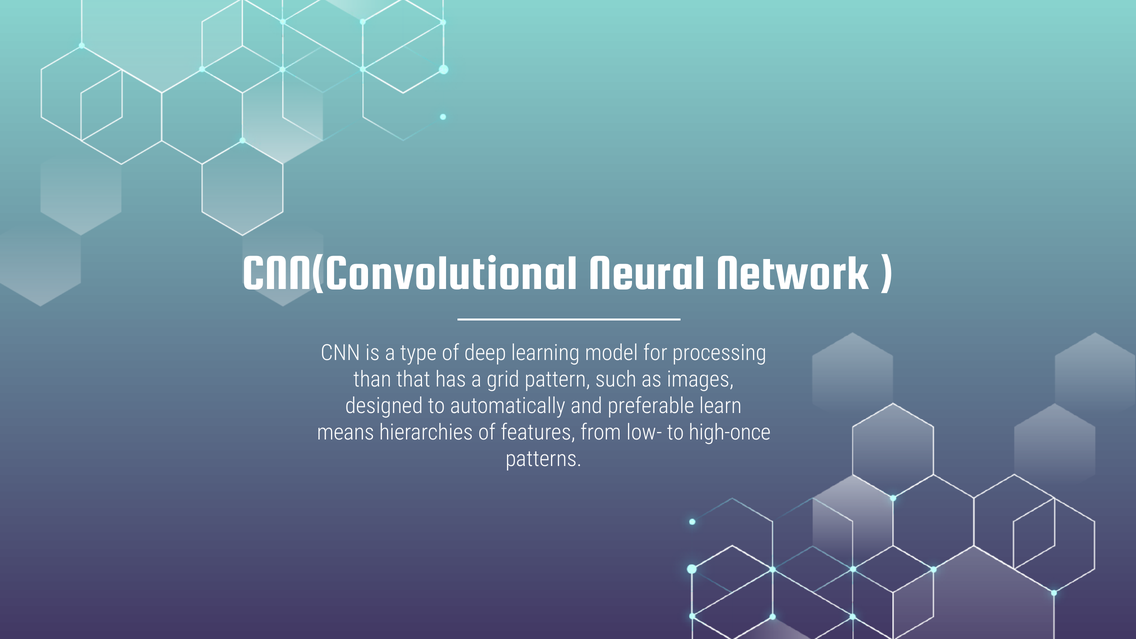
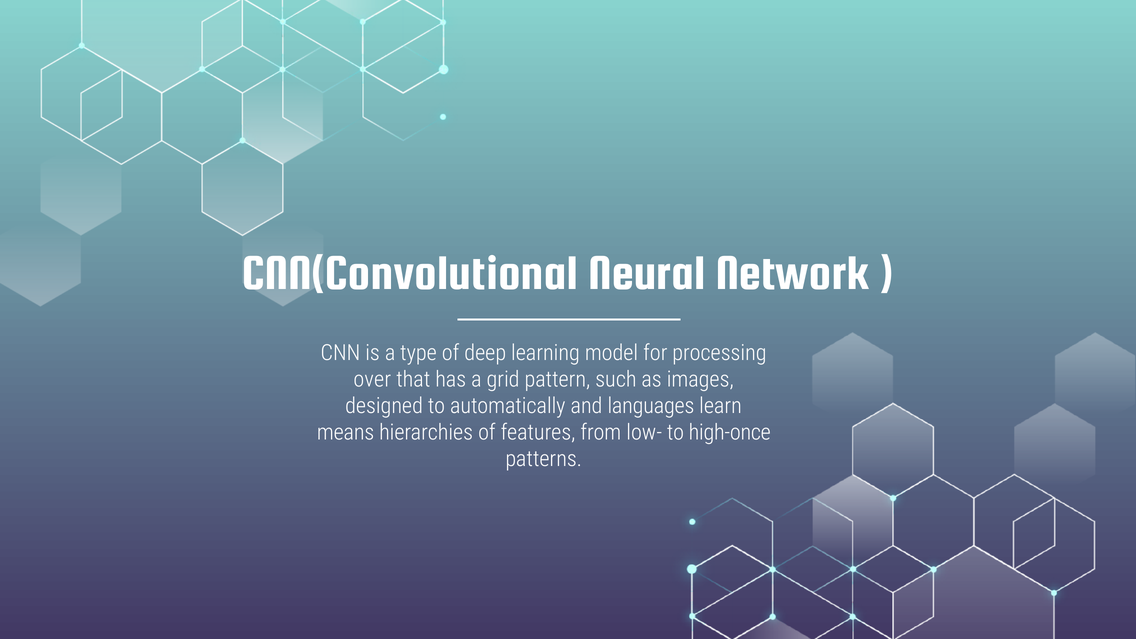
than: than -> over (372, 379)
preferable: preferable -> languages (651, 406)
